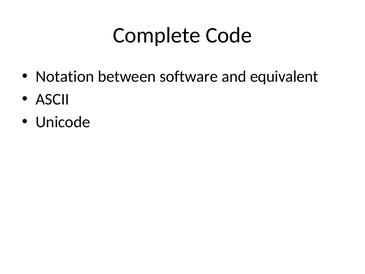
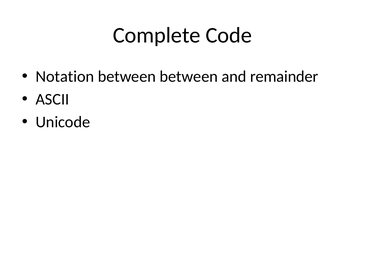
between software: software -> between (189, 77)
equivalent: equivalent -> remainder (284, 77)
